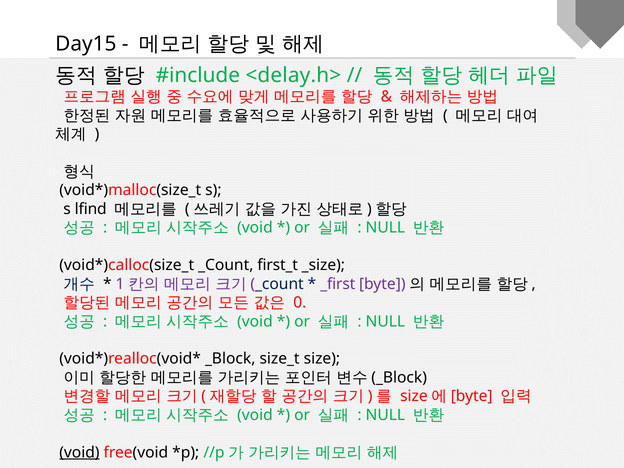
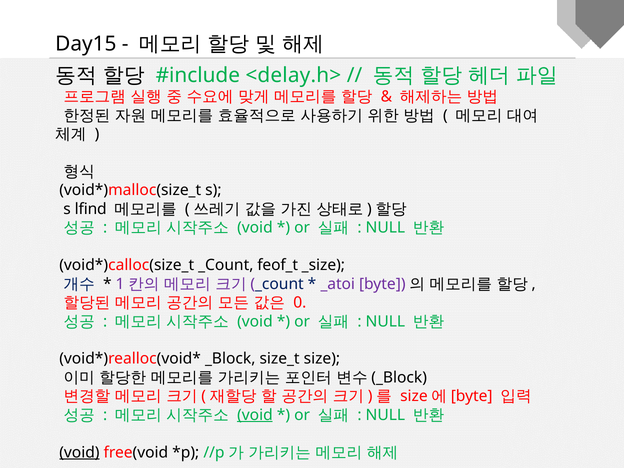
first_t: first_t -> feof_t (278, 265)
_first: _first -> _atoi (338, 284)
void underline: none -> present (255, 415)
